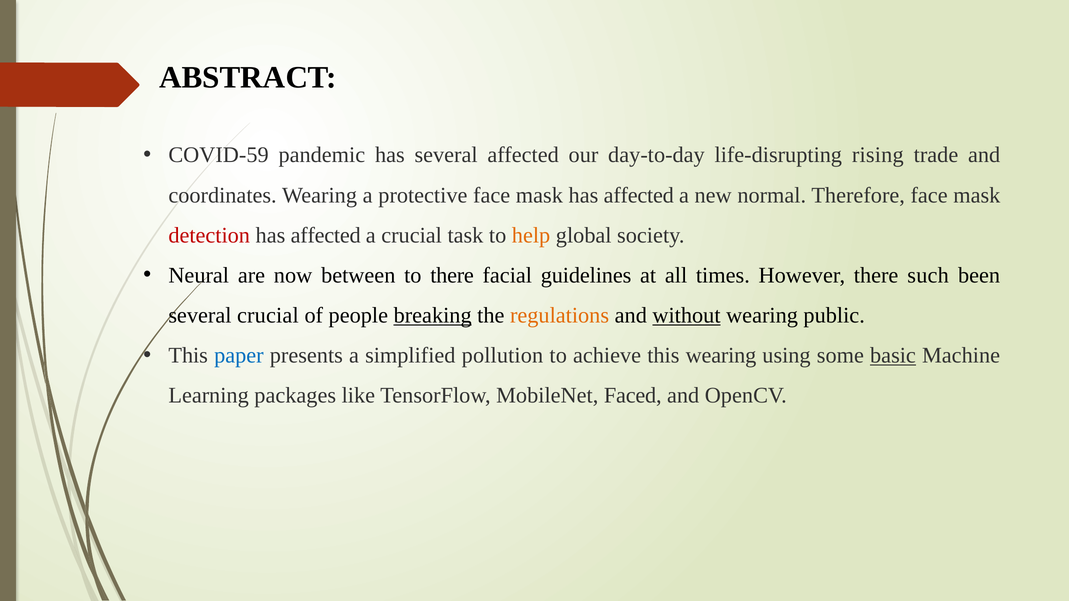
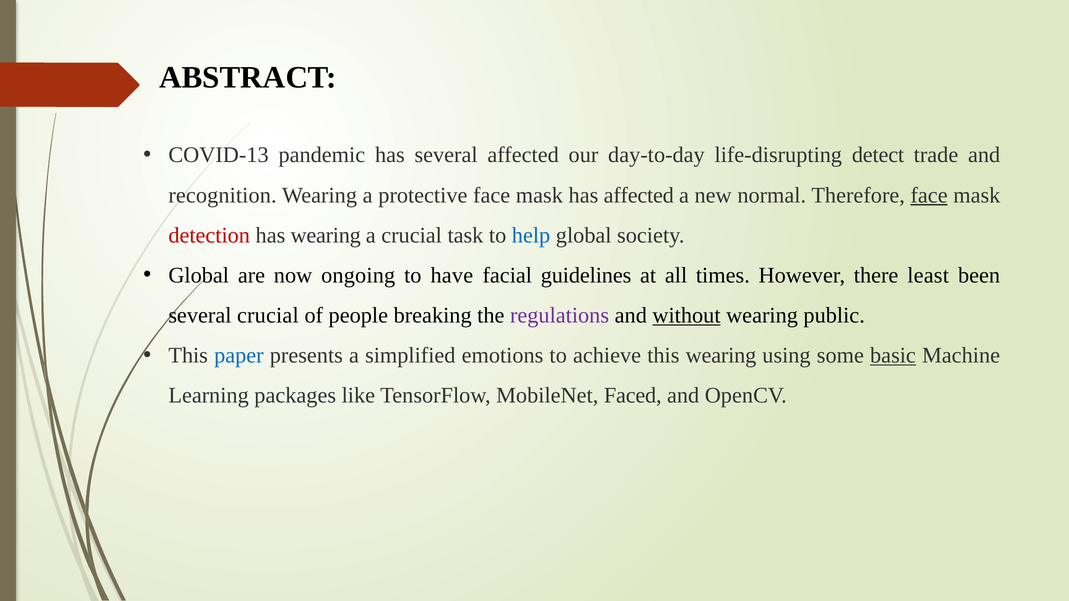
COVID-59: COVID-59 -> COVID-13 (219, 155)
rising: rising -> detect (878, 155)
coordinates: coordinates -> recognition (222, 195)
face underline: none -> present (929, 195)
affected: affected -> wearing (326, 235)
help colour: orange -> blue (531, 235)
Neural: Neural -> Global (199, 275)
between: between -> ongoing (358, 275)
to there: there -> have (452, 275)
such: such -> least (928, 275)
breaking underline: present -> none (433, 316)
regulations colour: orange -> purple (560, 316)
pollution: pollution -> emotions (503, 356)
